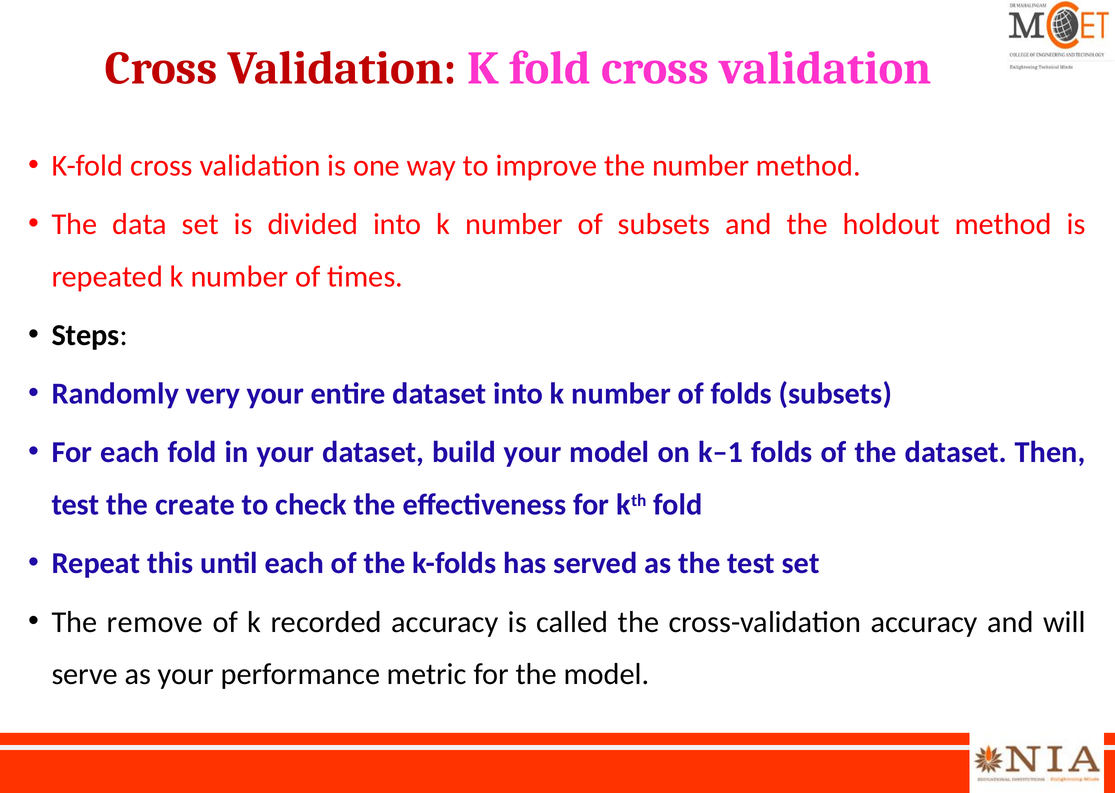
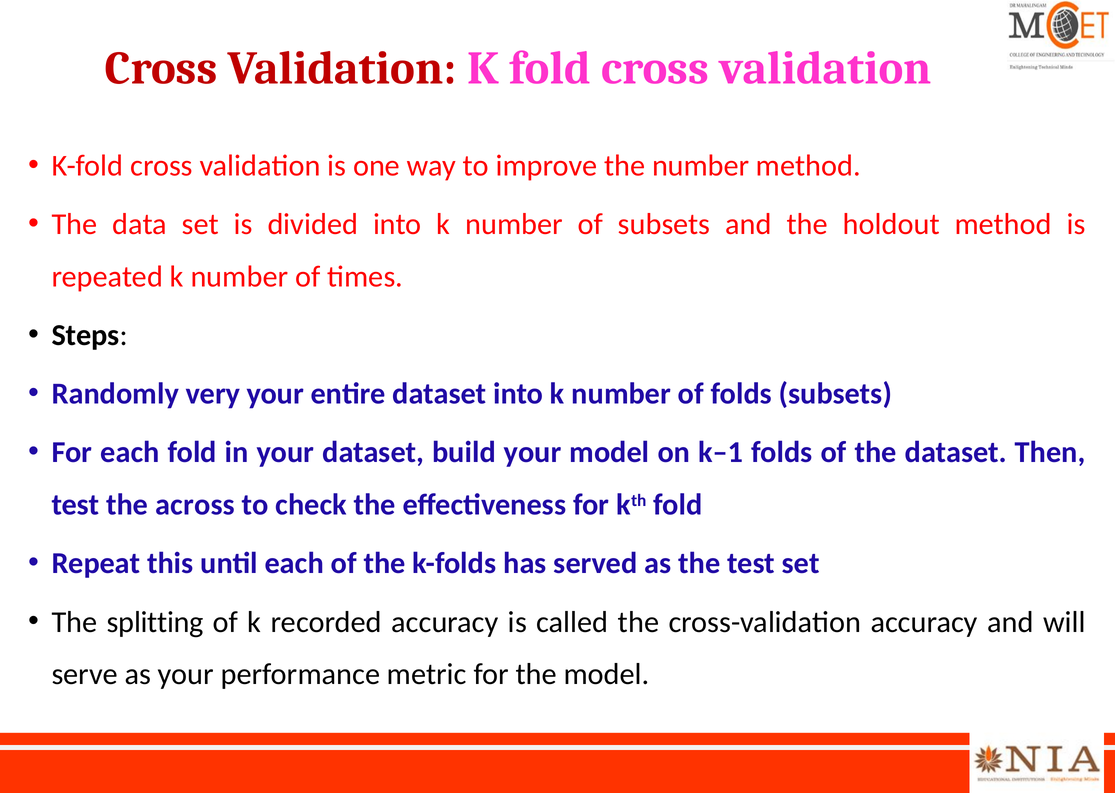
create: create -> across (195, 505)
remove: remove -> splitting (155, 623)
